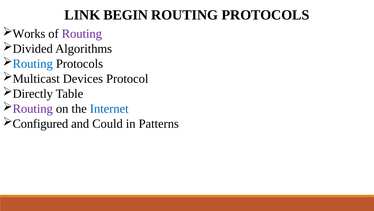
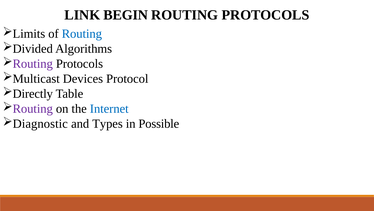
Works: Works -> Limits (29, 34)
Routing colour: purple -> blue (82, 34)
Routing colour: blue -> purple (33, 64)
Configured: Configured -> Diagnostic (40, 123)
Could: Could -> Types (108, 123)
Patterns: Patterns -> Possible (159, 123)
